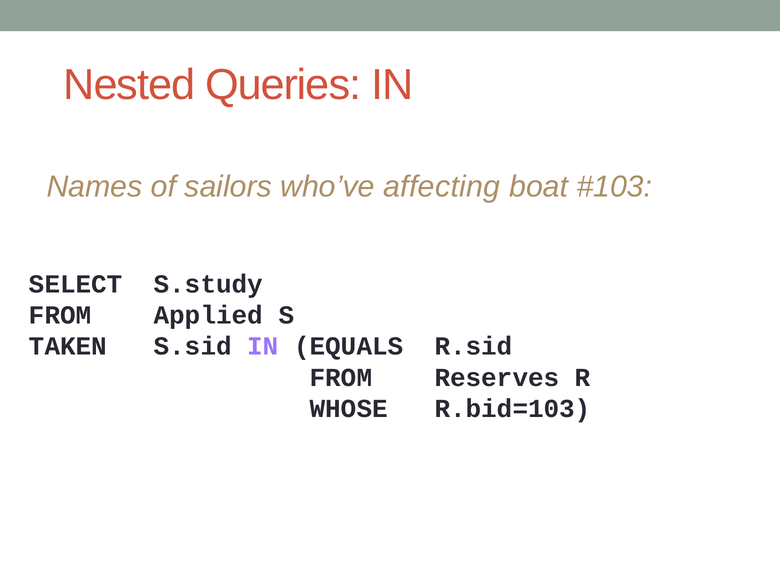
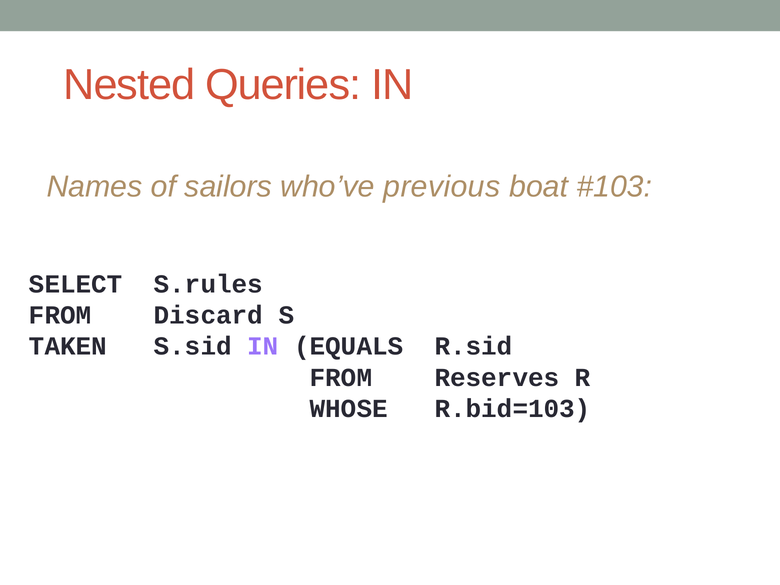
affecting: affecting -> previous (442, 187)
S.study: S.study -> S.rules (208, 284)
Applied: Applied -> Discard (208, 315)
